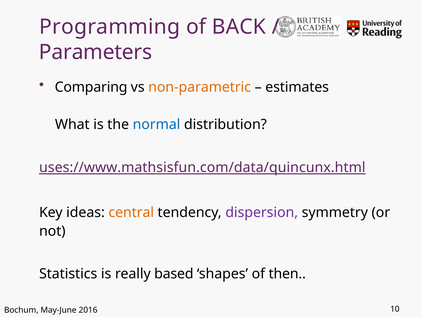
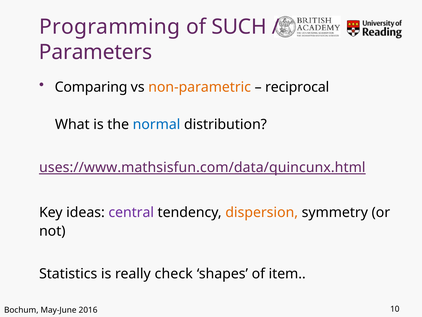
BACK: BACK -> SUCH (239, 27)
estimates: estimates -> reciprocal (297, 87)
central colour: orange -> purple (131, 212)
dispersion colour: purple -> orange (262, 212)
based: based -> check (174, 273)
then: then -> item (287, 273)
